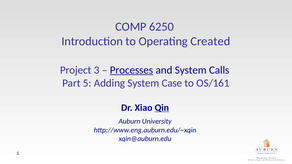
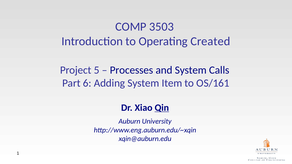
6250: 6250 -> 3503 (161, 27)
3: 3 -> 5 (97, 70)
Processes underline: present -> none (132, 70)
5: 5 -> 6 (87, 83)
Case: Case -> Item (172, 83)
